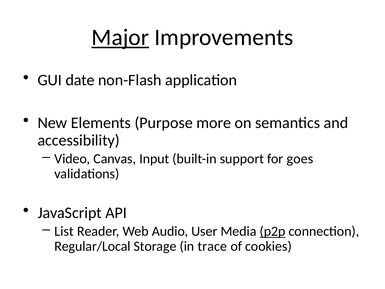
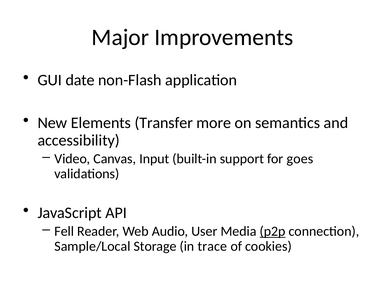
Major underline: present -> none (120, 37)
Purpose: Purpose -> Transfer (164, 123)
List: List -> Fell (64, 231)
Regular/Local: Regular/Local -> Sample/Local (92, 246)
